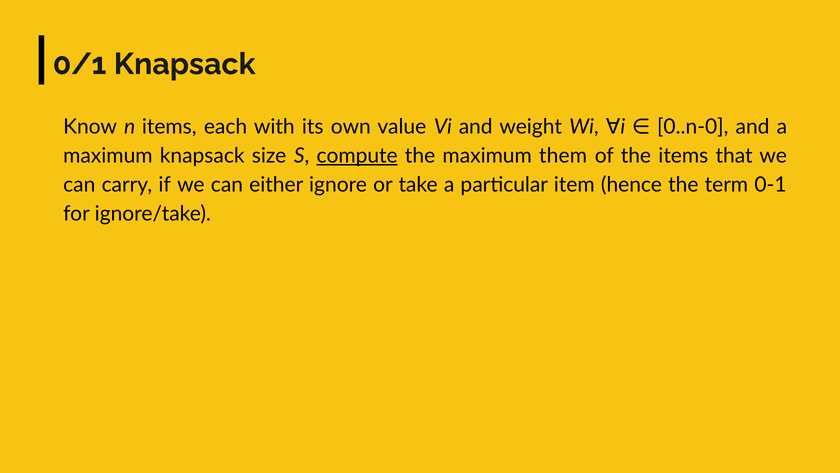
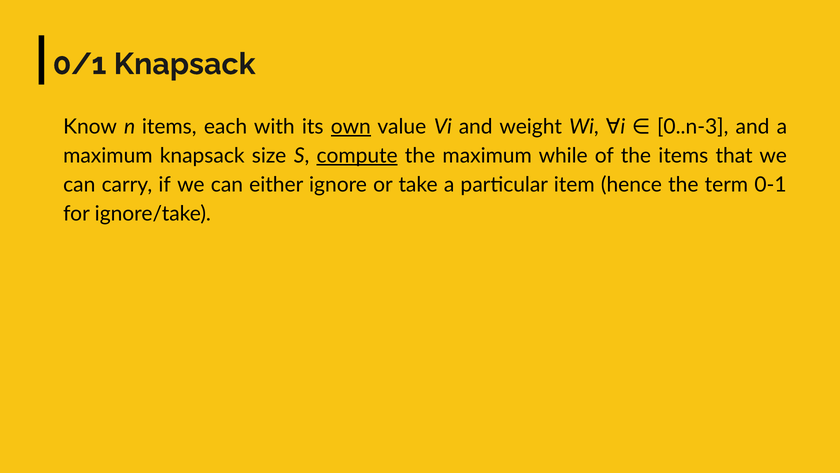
0..n-0: 0..n-0 -> 0..n-3 (693, 127)
own underline: none -> present (351, 127)
them: them -> while (563, 156)
